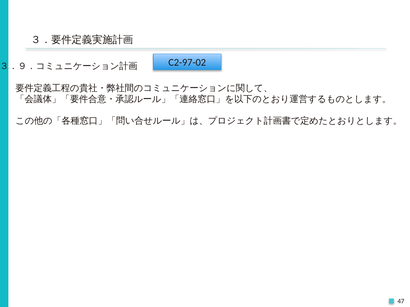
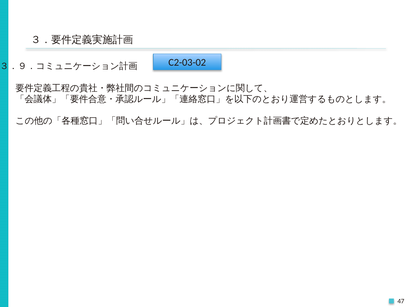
C2-97-02: C2-97-02 -> C2-03-02 (187, 63)
